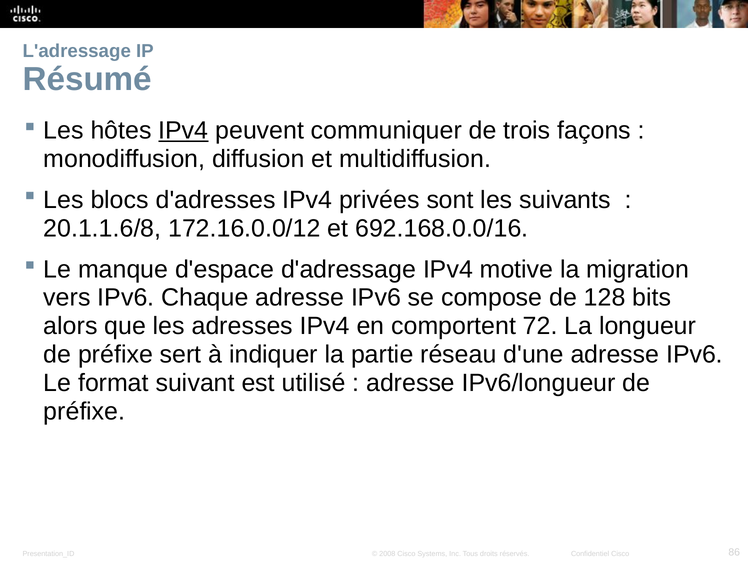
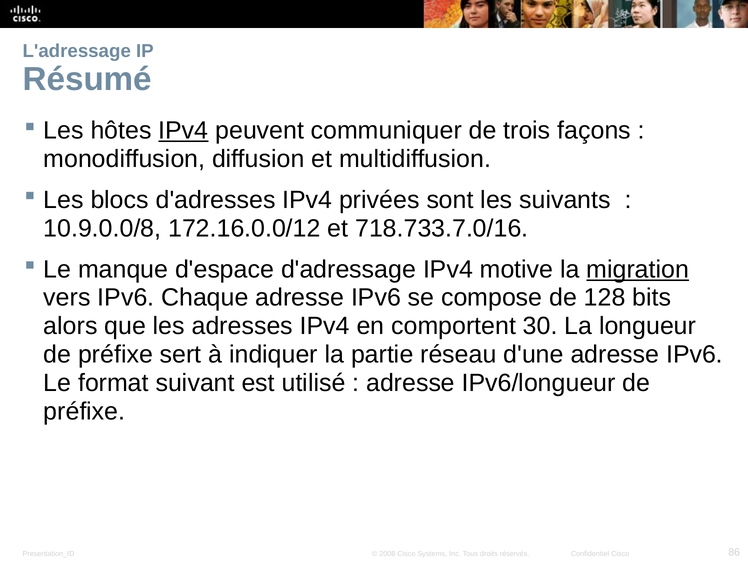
20.1.1.6/8: 20.1.1.6/8 -> 10.9.0.0/8 (102, 228)
692.168.0.0/16: 692.168.0.0/16 -> 718.733.7.0/16 (442, 228)
migration underline: none -> present (638, 269)
72: 72 -> 30 (540, 326)
